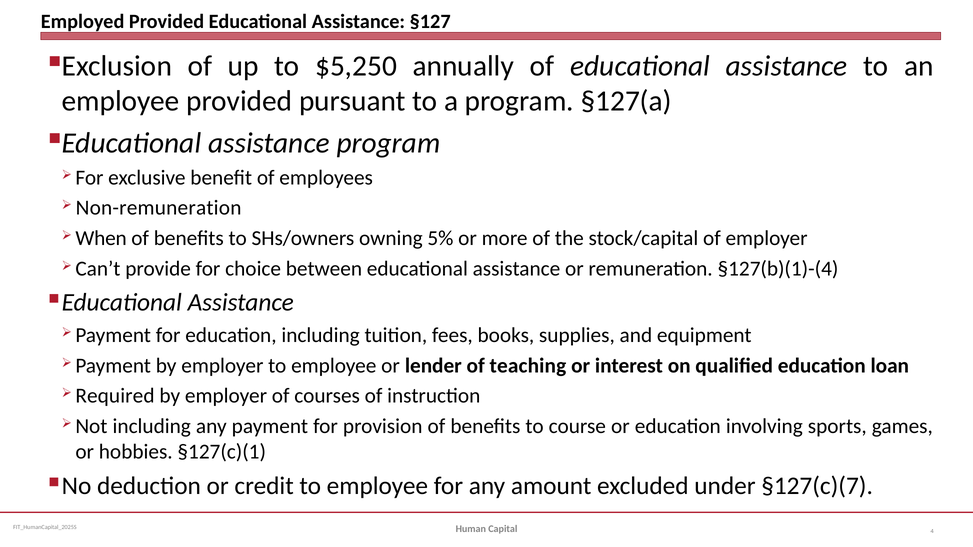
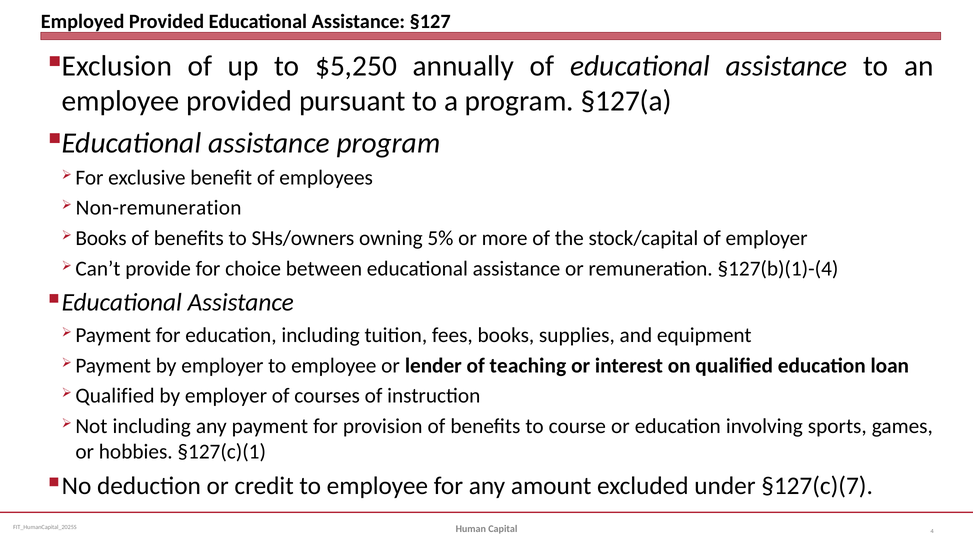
When: When -> Books (101, 238)
Required: Required -> Qualified (115, 396)
